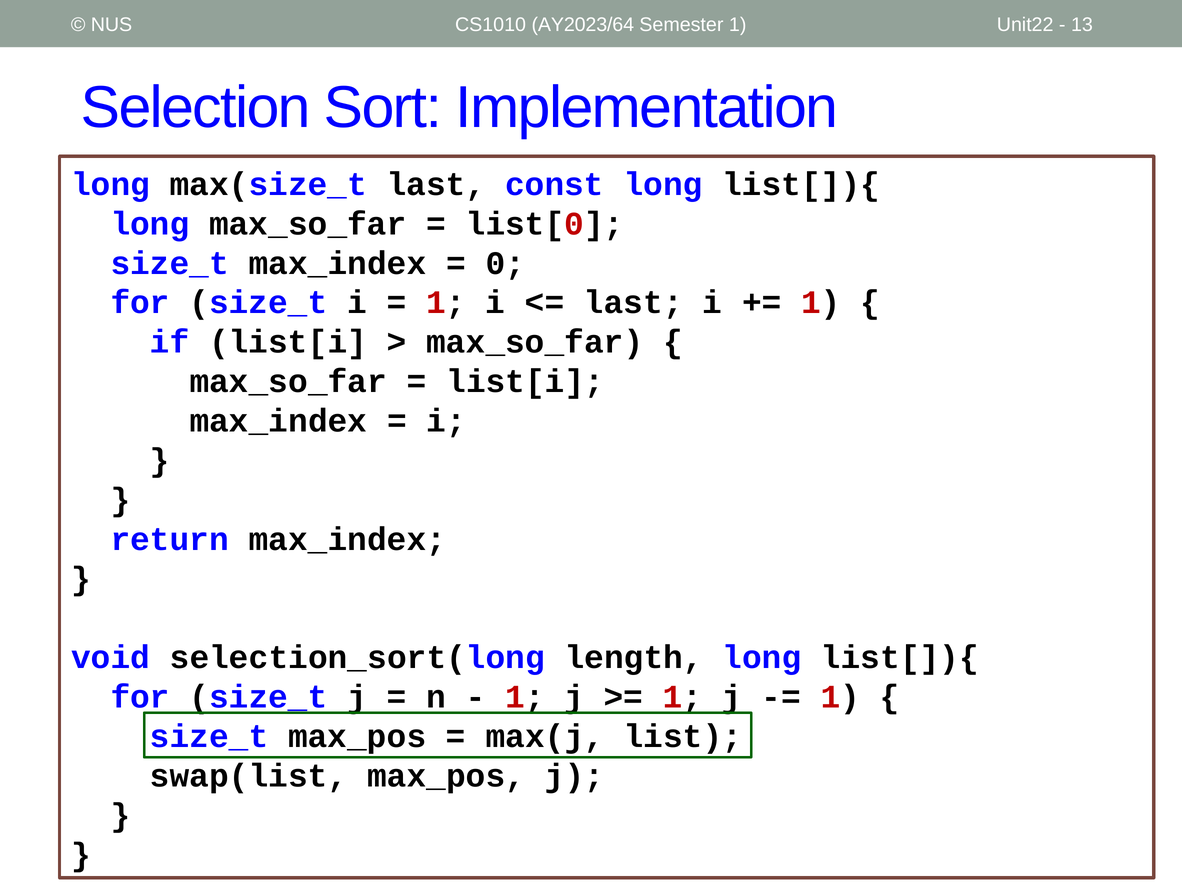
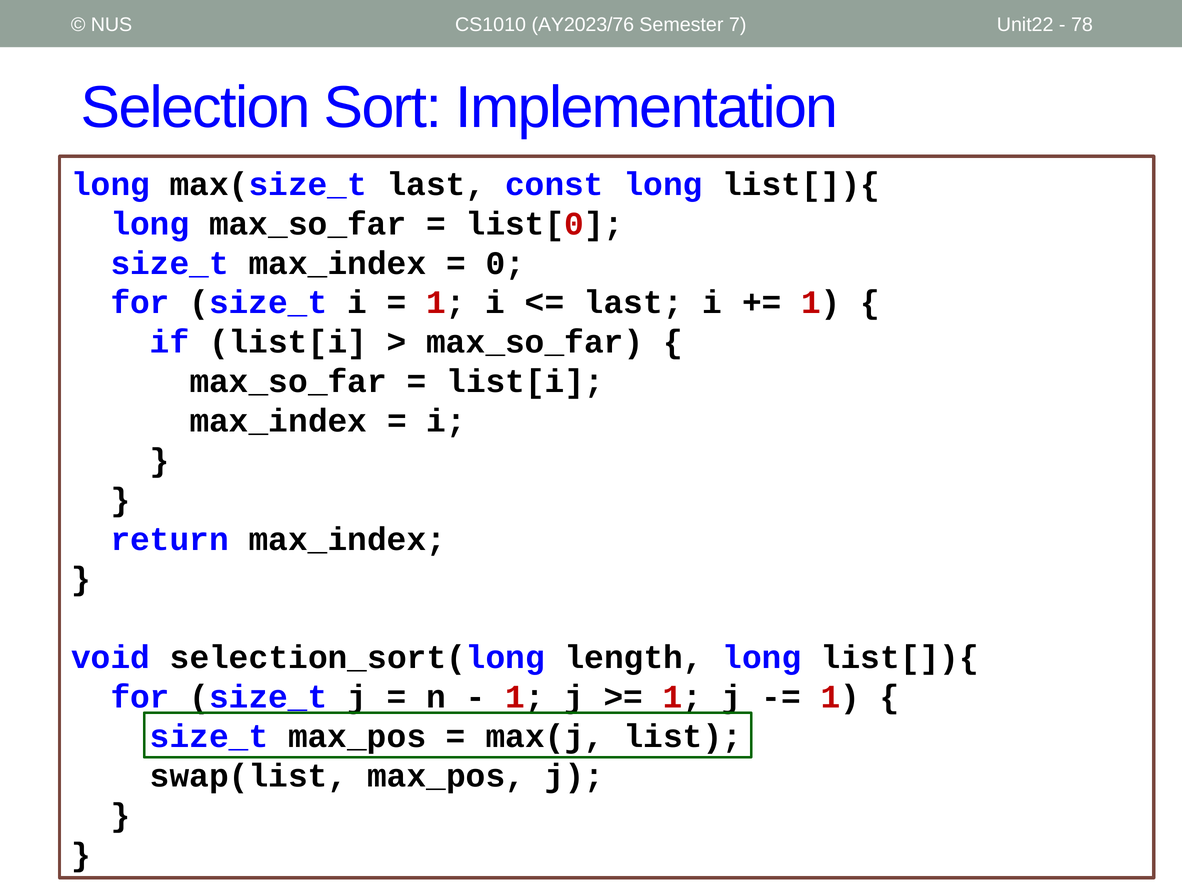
AY2023/64: AY2023/64 -> AY2023/76 (583, 25)
Semester 1: 1 -> 7 (738, 25)
13: 13 -> 78 (1082, 25)
